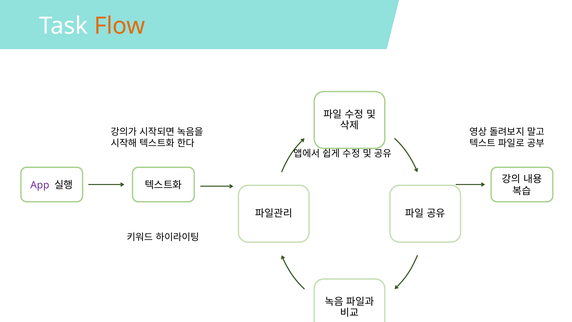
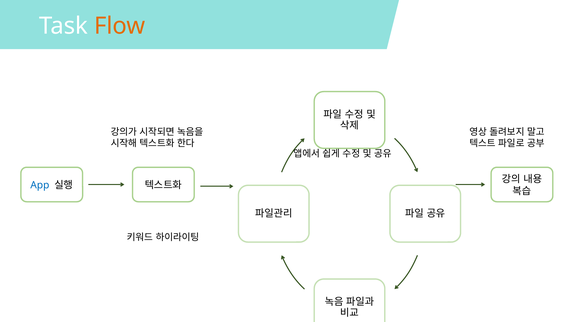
App colour: purple -> blue (40, 185)
